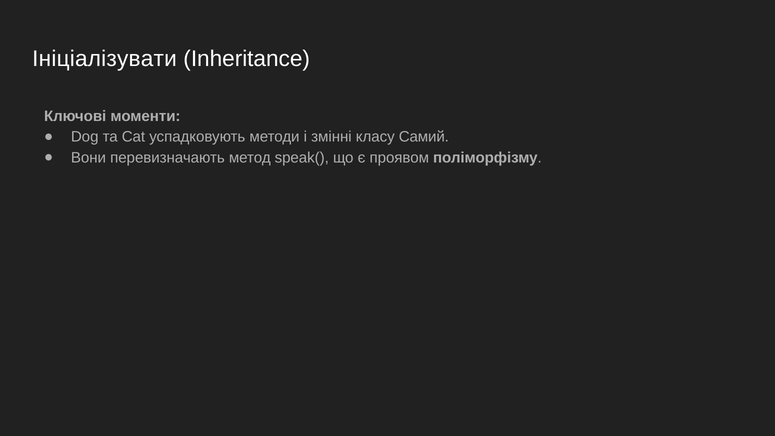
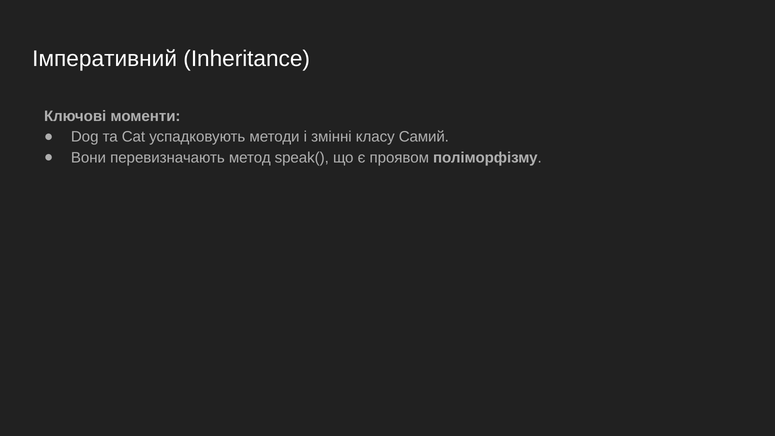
Ініціалізувати: Ініціалізувати -> Імперативний (105, 59)
